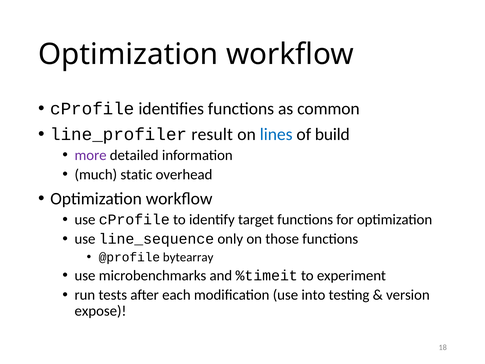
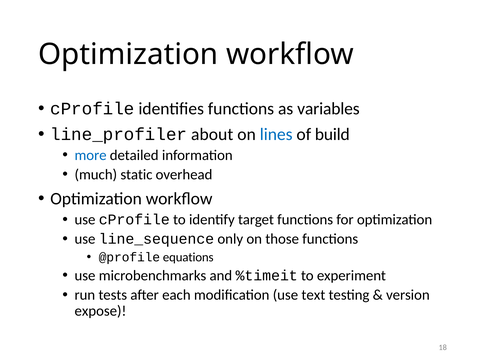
common: common -> variables (328, 109)
result: result -> about (212, 134)
more colour: purple -> blue (91, 155)
bytearray: bytearray -> equations (188, 257)
into: into -> text (313, 295)
